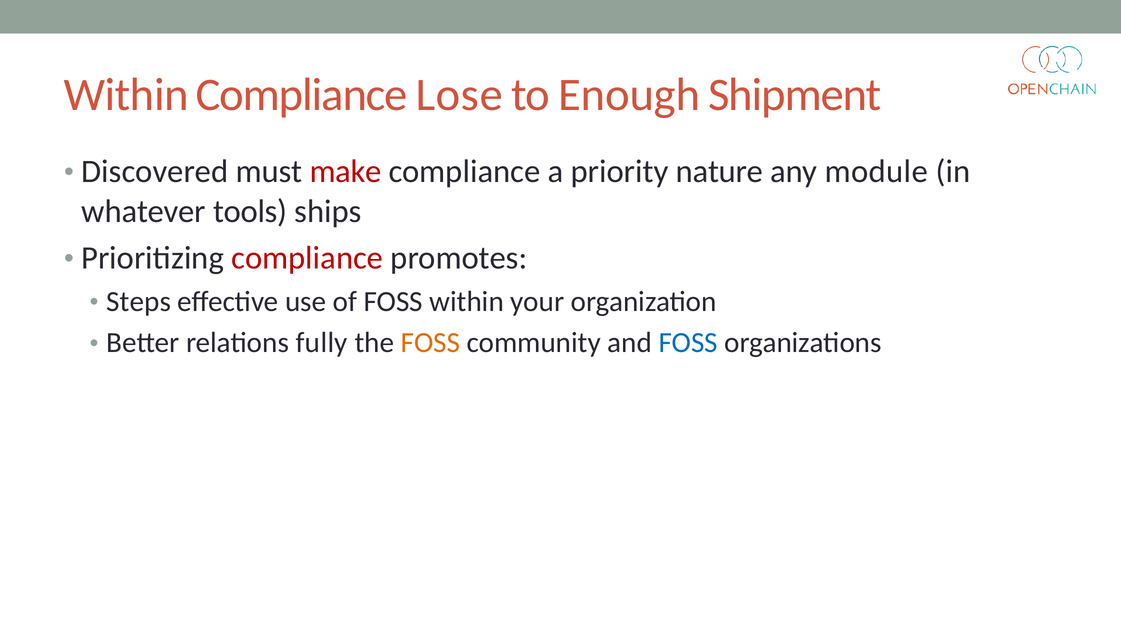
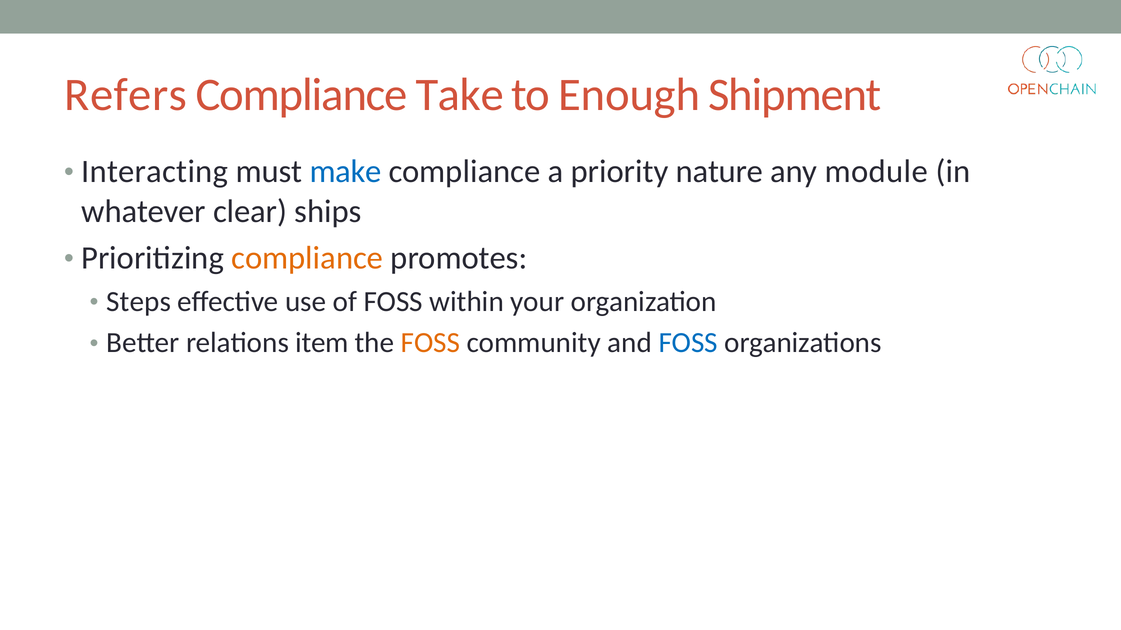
Within: Within -> Refers (126, 95)
Lose: Lose -> Take (460, 95)
Discovered: Discovered -> Interacting (155, 172)
make colour: red -> blue (346, 172)
tools: tools -> clear (250, 212)
compliance colour: red -> orange (307, 258)
fully: fully -> item (322, 343)
